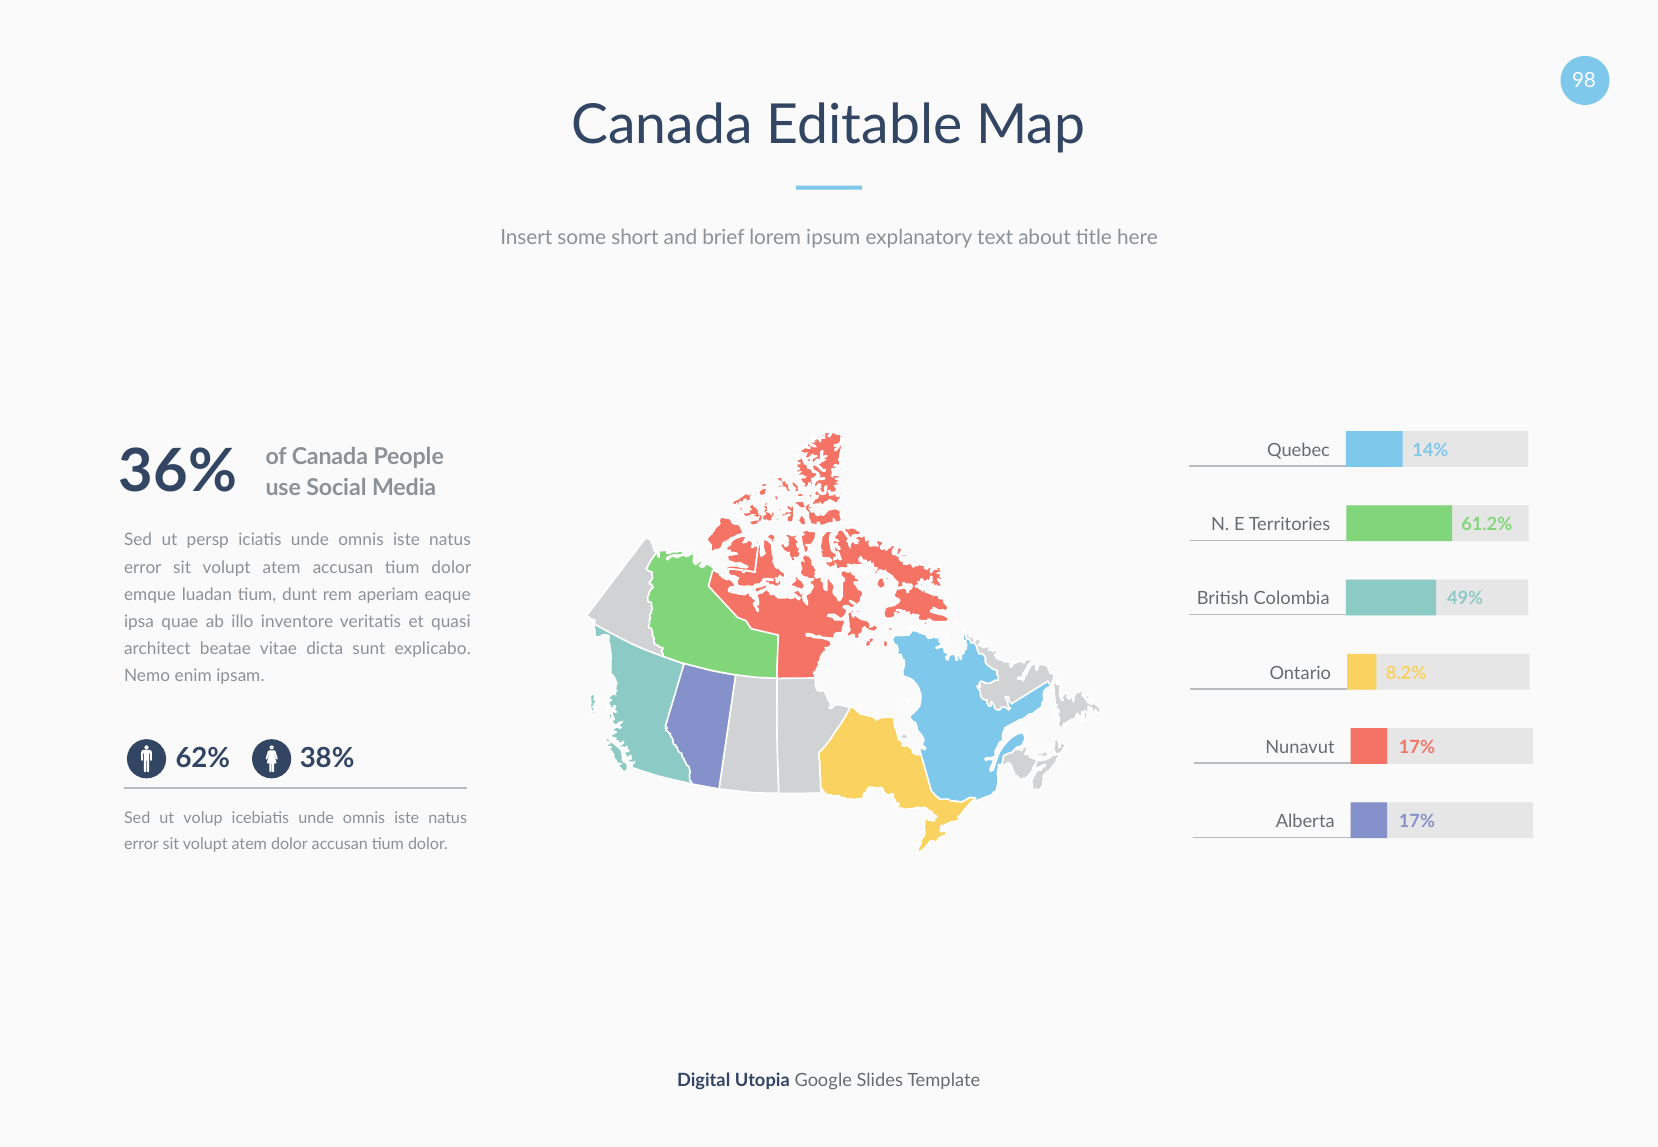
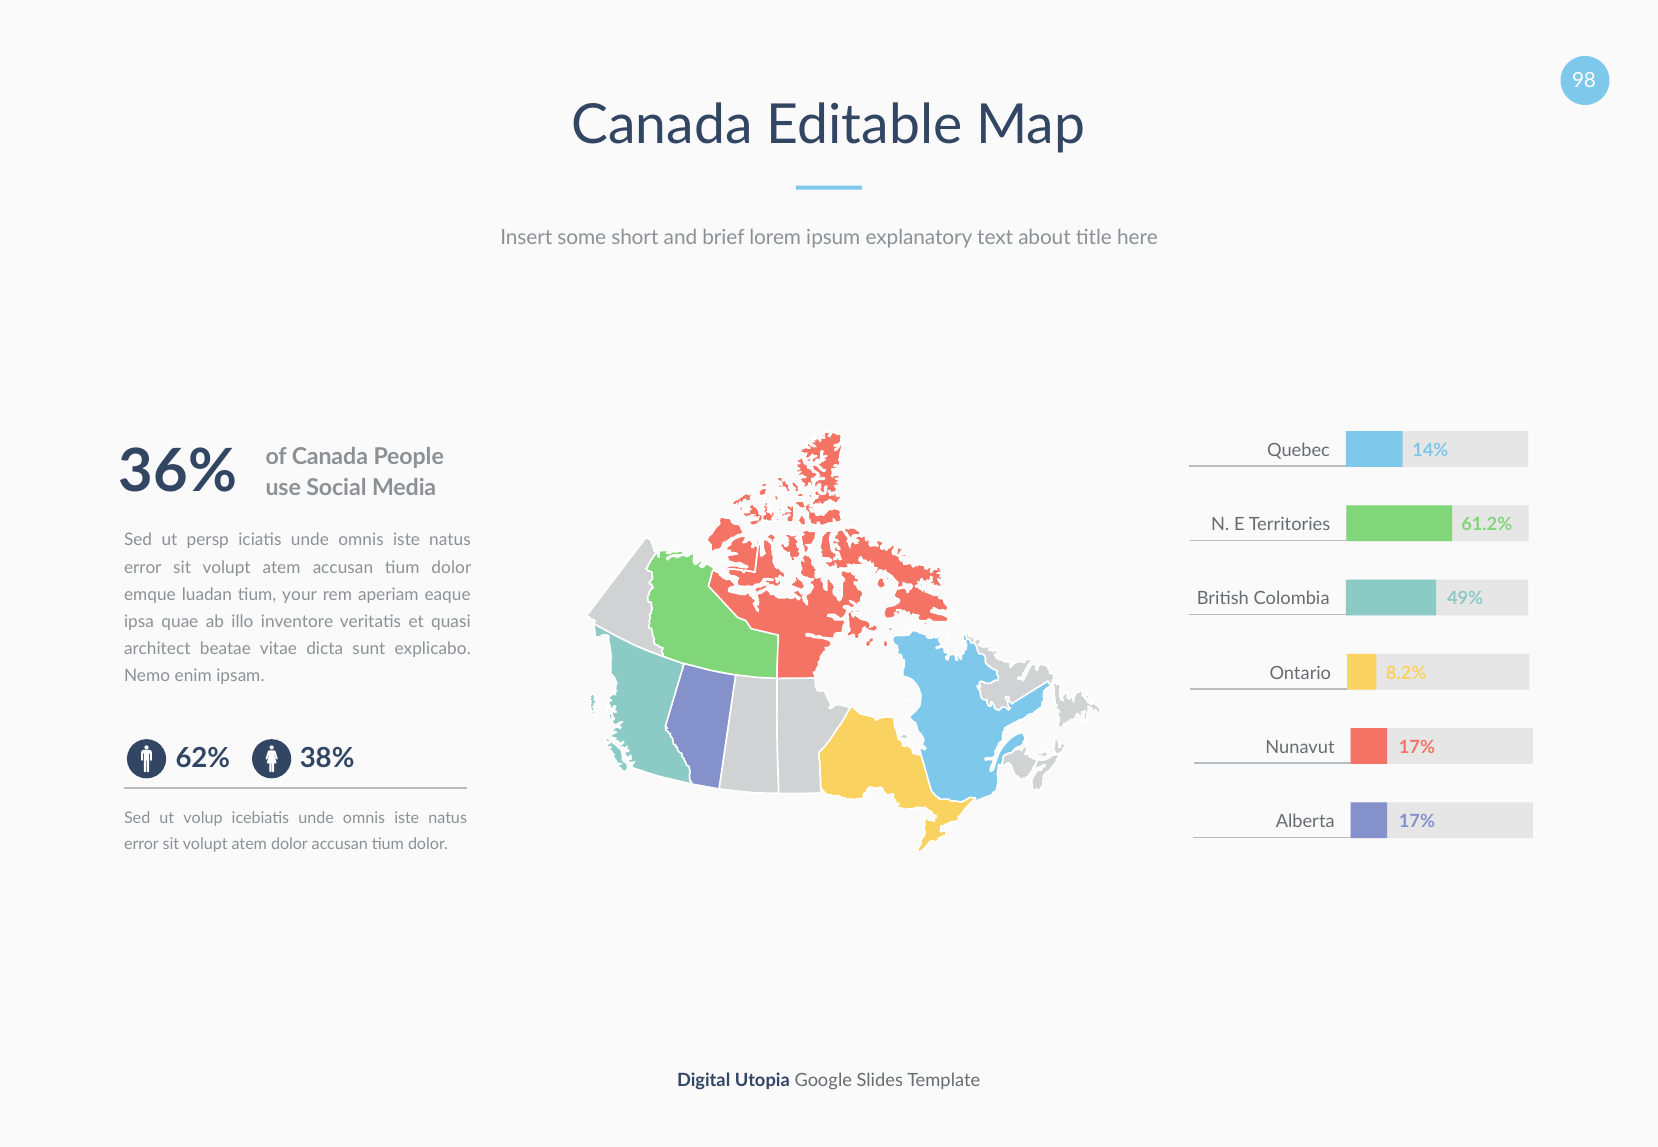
dunt: dunt -> your (300, 595)
